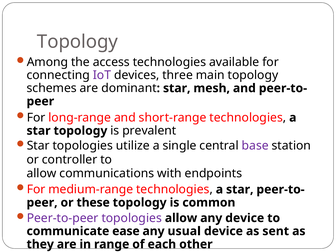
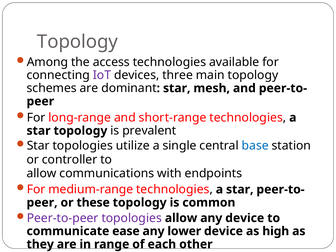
base colour: purple -> blue (255, 146)
usual: usual -> lower (184, 231)
sent: sent -> high (276, 231)
